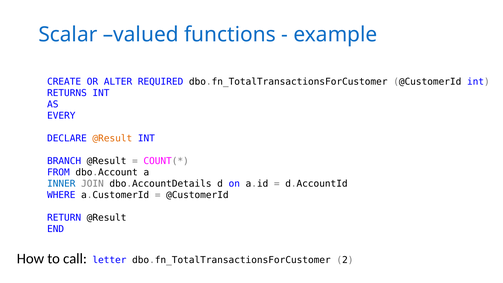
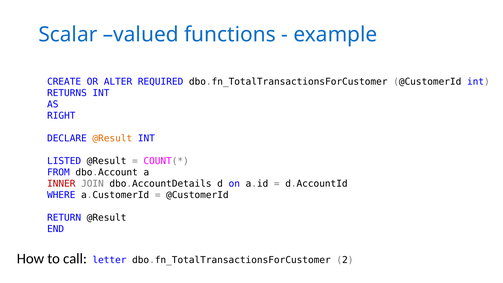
EVERY: EVERY -> RIGHT (61, 116)
BRANCH: BRANCH -> LISTED (64, 161)
INNER colour: blue -> red (61, 184)
